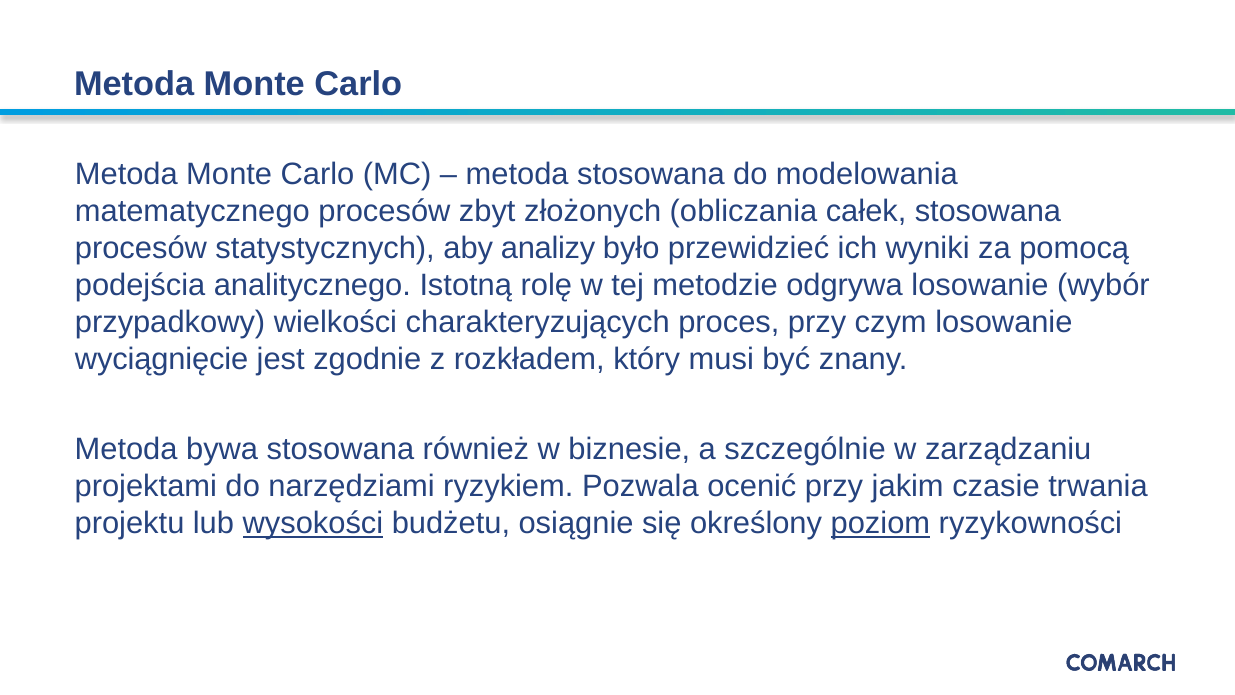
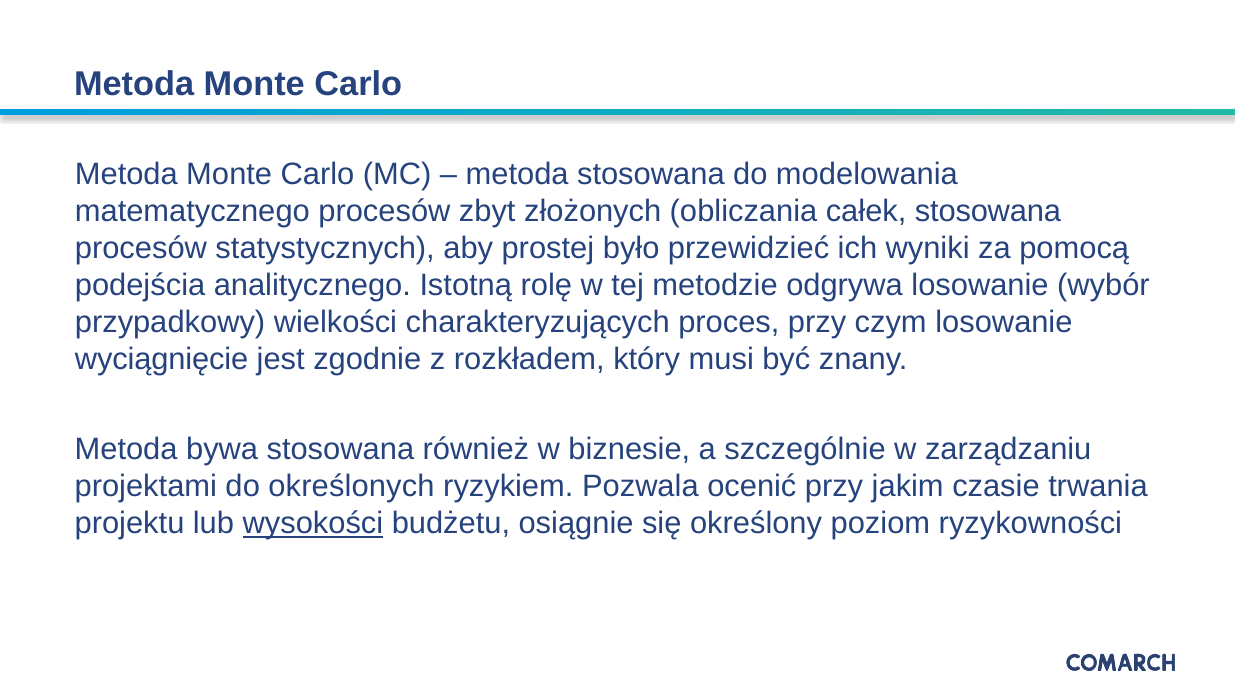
analizy: analizy -> prostej (548, 248)
narzędziami: narzędziami -> określonych (352, 486)
poziom underline: present -> none (880, 523)
